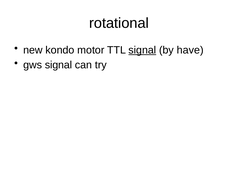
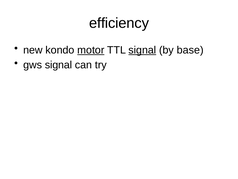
rotational: rotational -> efficiency (119, 23)
motor underline: none -> present (91, 50)
have: have -> base (190, 50)
